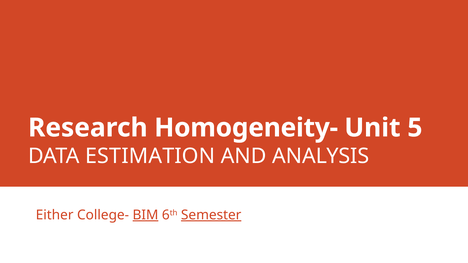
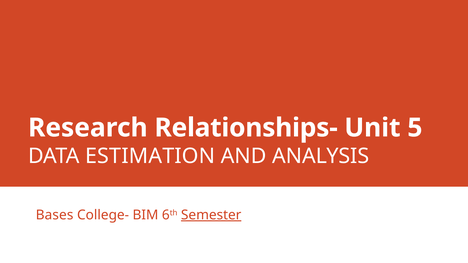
Homogeneity-: Homogeneity- -> Relationships- (246, 128)
Either: Either -> Bases (55, 215)
BIM underline: present -> none (145, 215)
